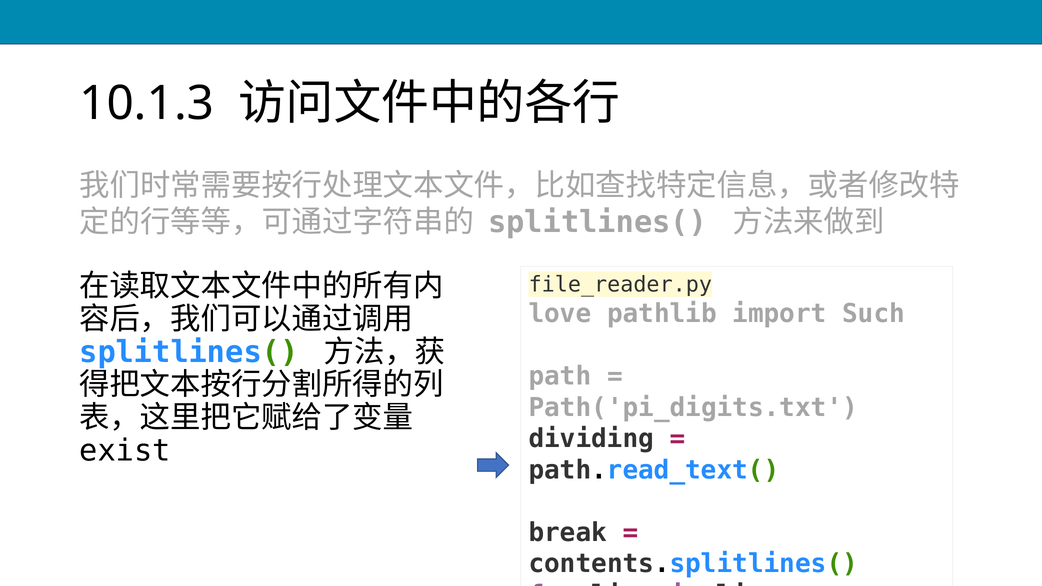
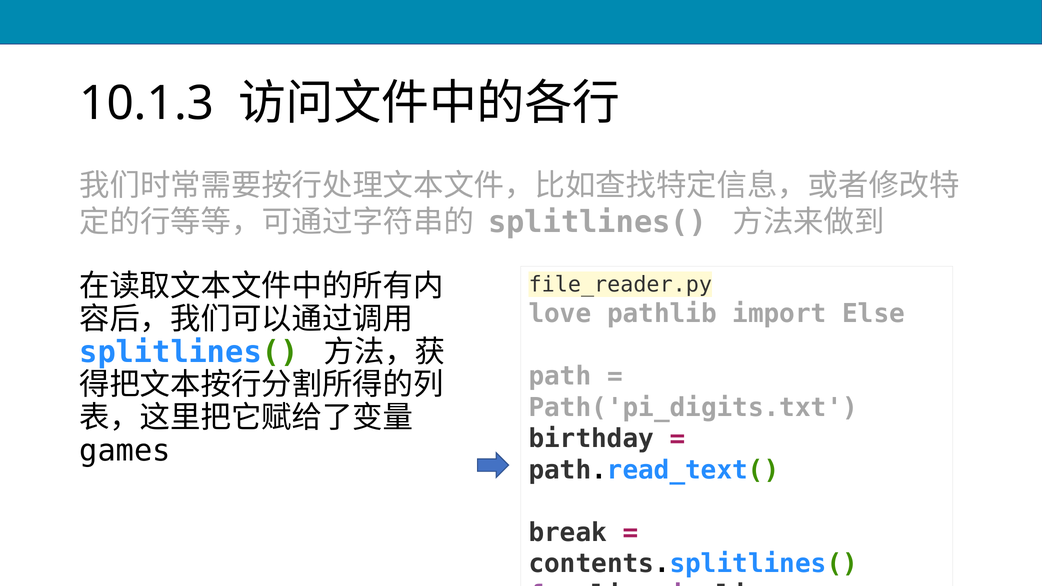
Such: Such -> Else (874, 314)
dividing: dividing -> birthday (591, 439)
exist: exist -> games (125, 451)
